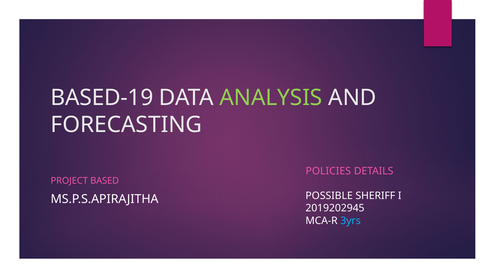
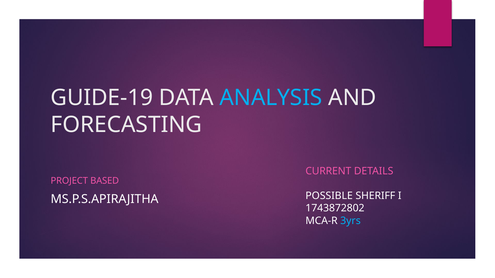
BASED-19: BASED-19 -> GUIDE-19 (102, 98)
ANALYSIS colour: light green -> light blue (271, 98)
POLICIES: POLICIES -> CURRENT (328, 171)
2019202945: 2019202945 -> 1743872802 (335, 209)
